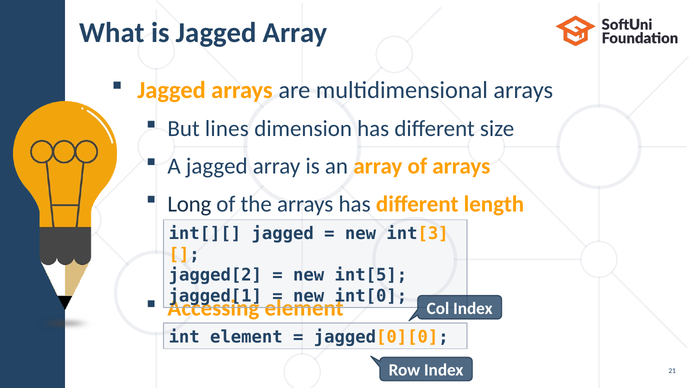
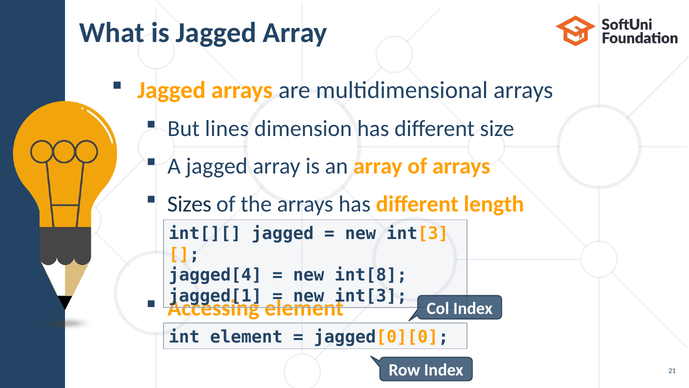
Long: Long -> Sizes (189, 204)
jagged[2: jagged[2 -> jagged[4 (215, 275)
int[5: int[5 -> int[8 (371, 275)
int[0: int[0 -> int[3 (371, 296)
